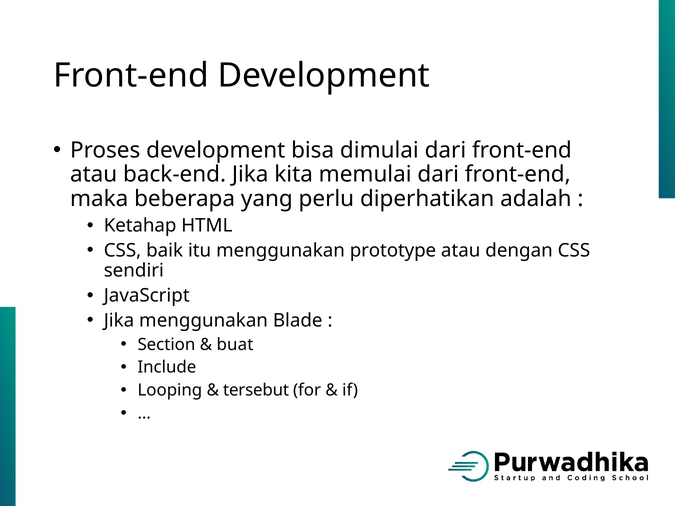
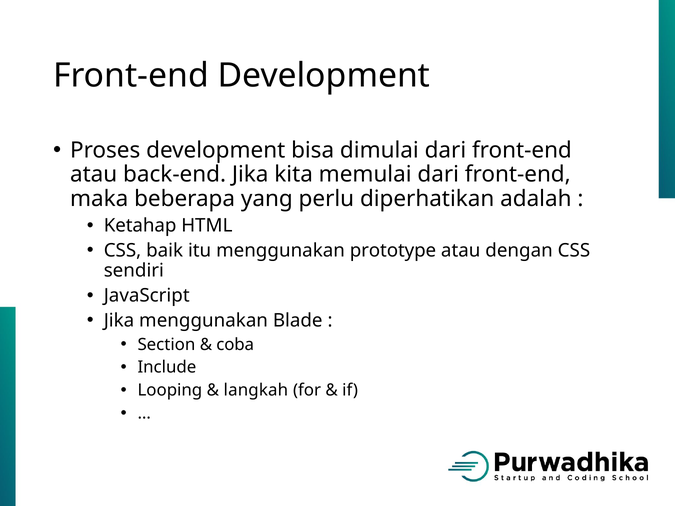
buat: buat -> coba (235, 345)
tersebut: tersebut -> langkah (256, 390)
